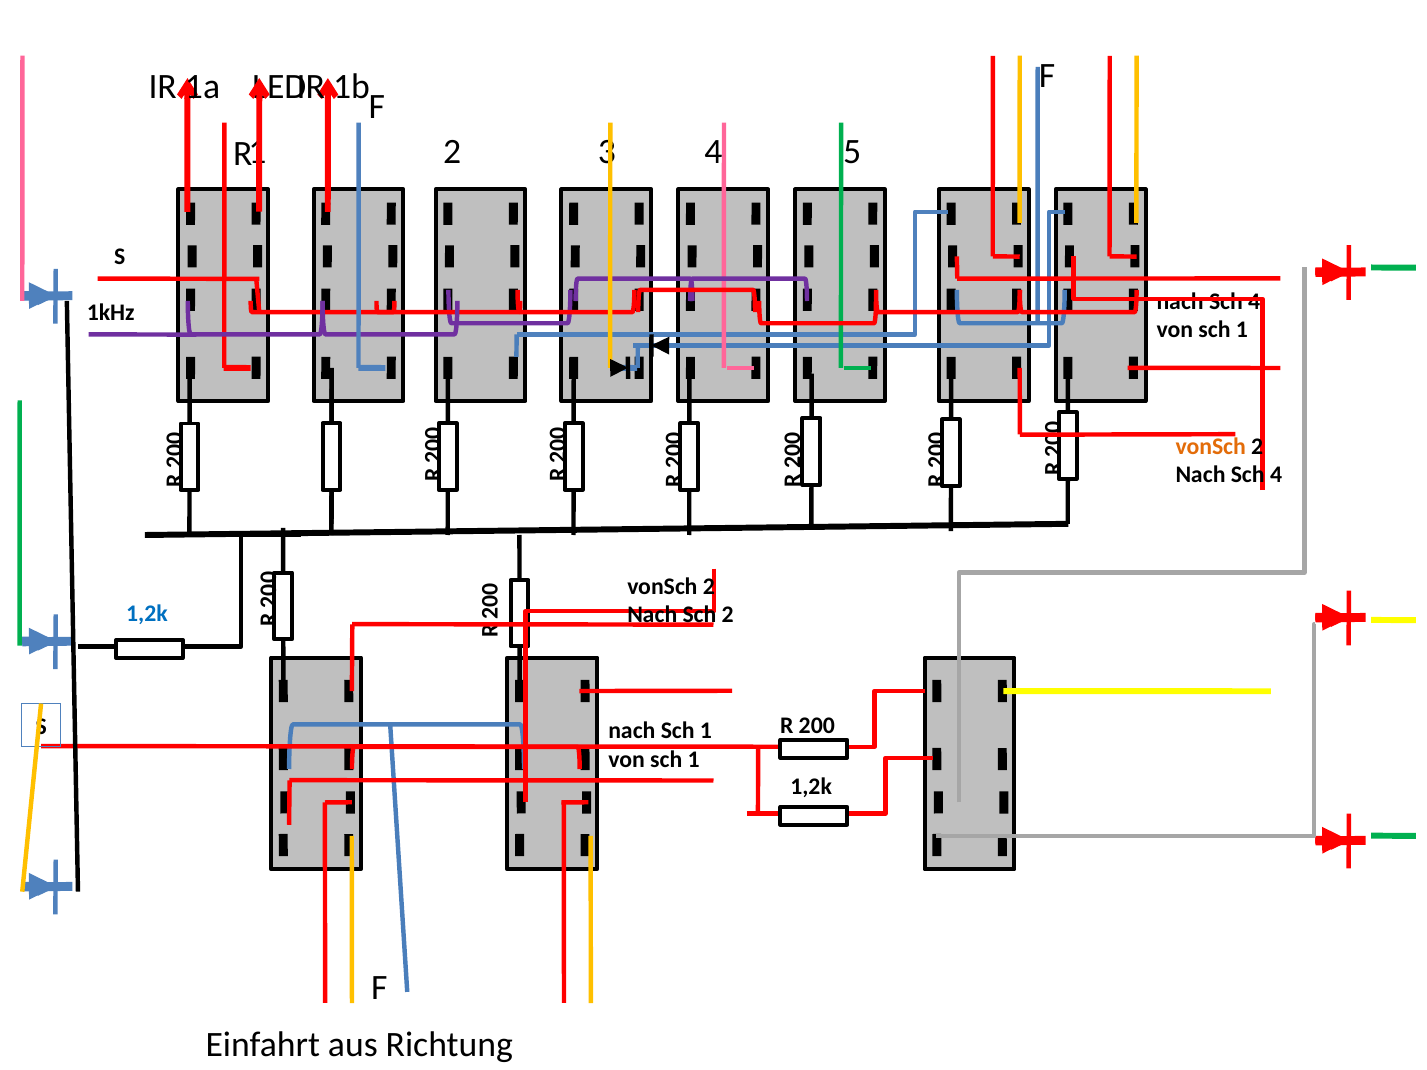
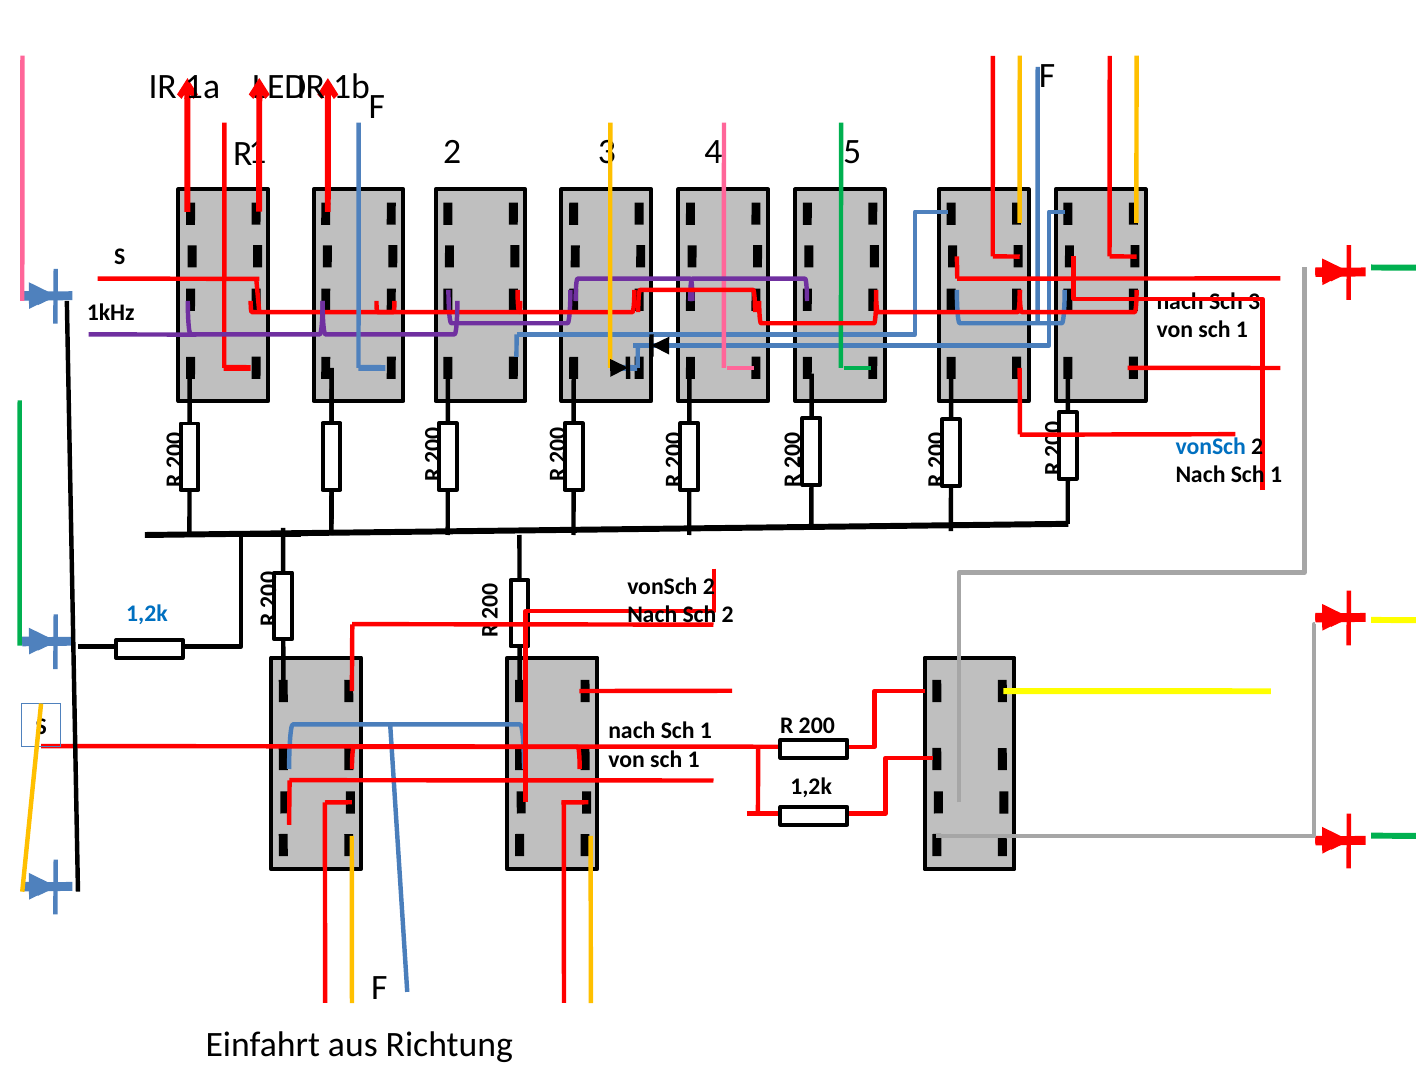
4: 4 -> 3 (1254, 302)
vonSch colour: orange -> blue (1211, 447)
4: 4 -> 1 (1276, 475)
